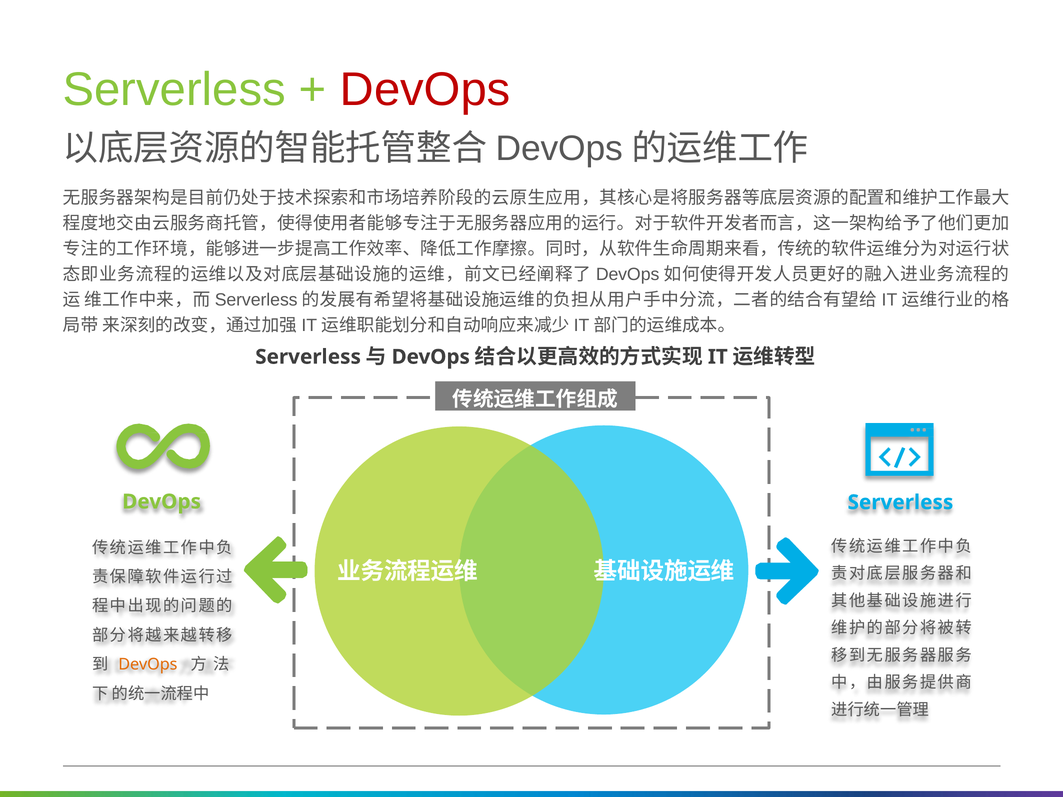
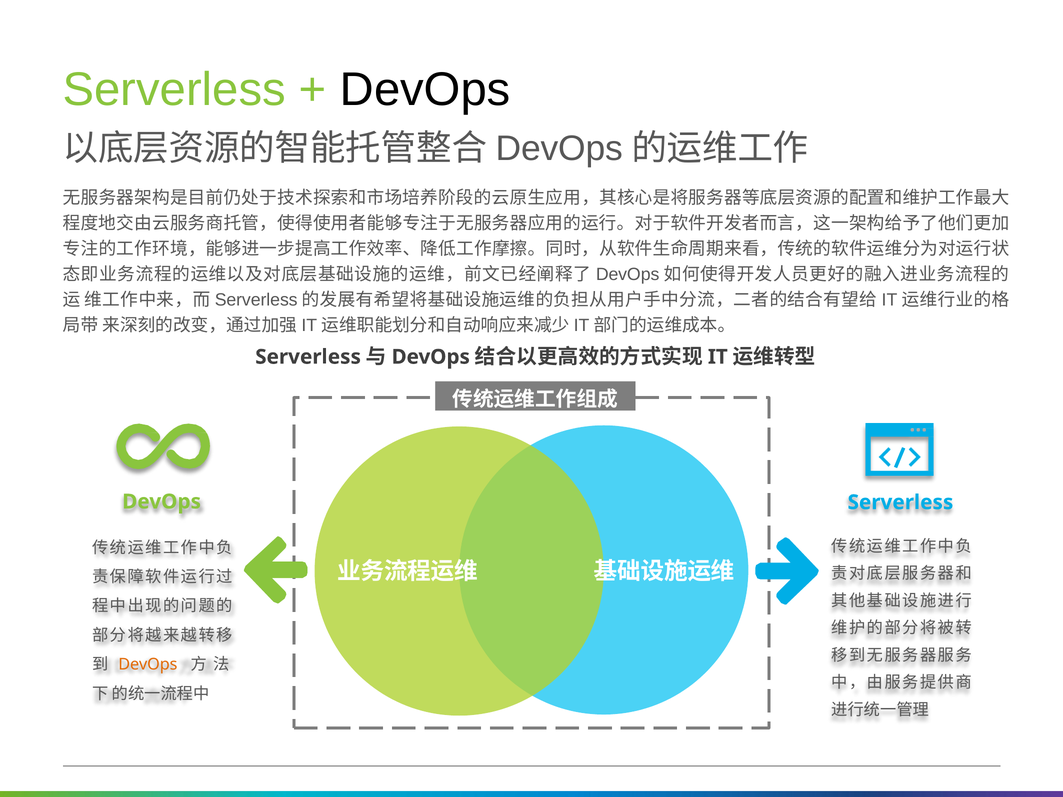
DevOps colour: red -> black (425, 90)
